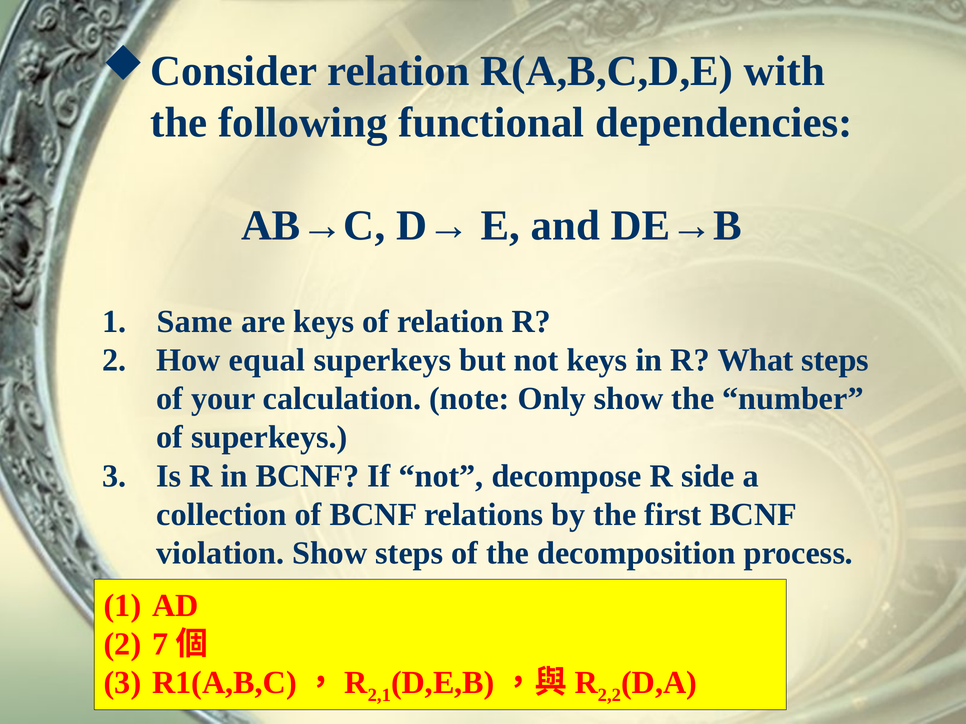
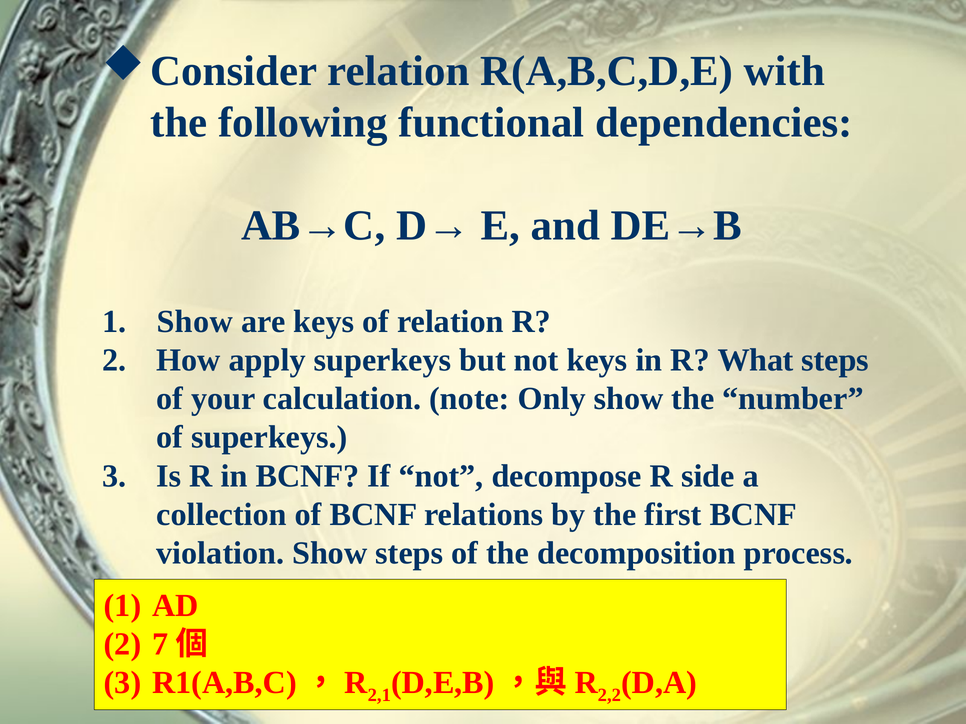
Same: Same -> Show (195, 322)
equal: equal -> apply (267, 360)
